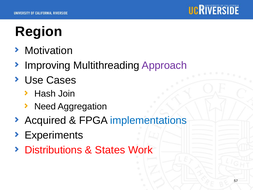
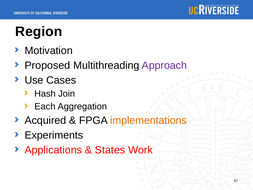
Improving: Improving -> Proposed (47, 65)
Need: Need -> Each (45, 106)
implementations colour: blue -> orange (148, 120)
Distributions: Distributions -> Applications (53, 150)
